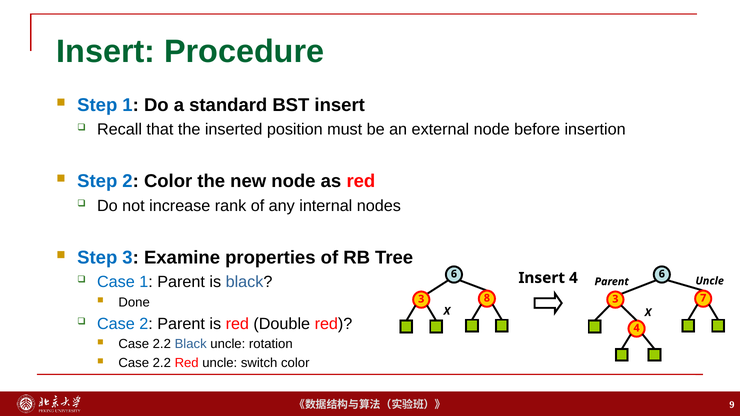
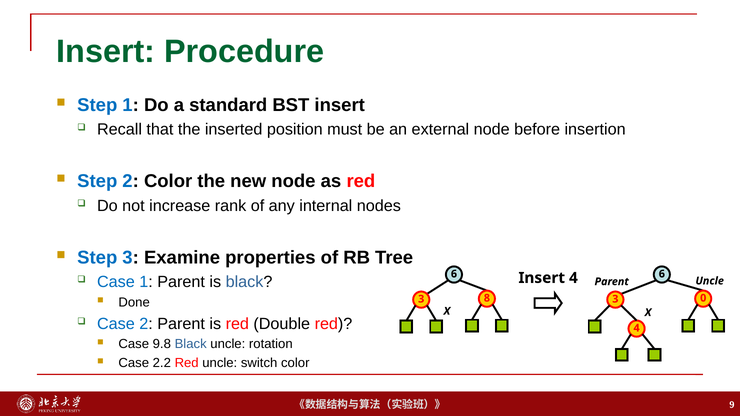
7: 7 -> 0 (703, 298)
2.2: 2.2 -> 9.8 (162, 344)
